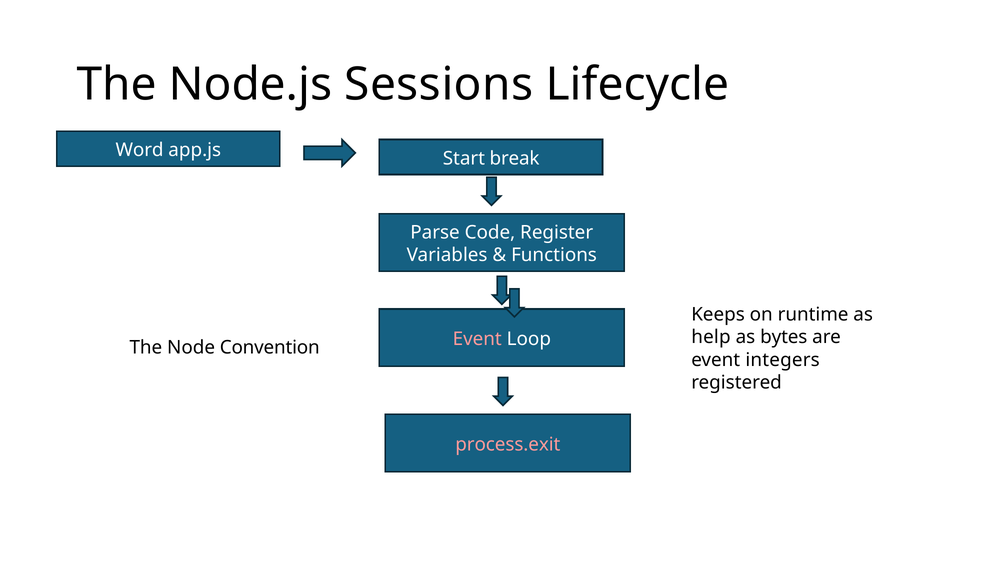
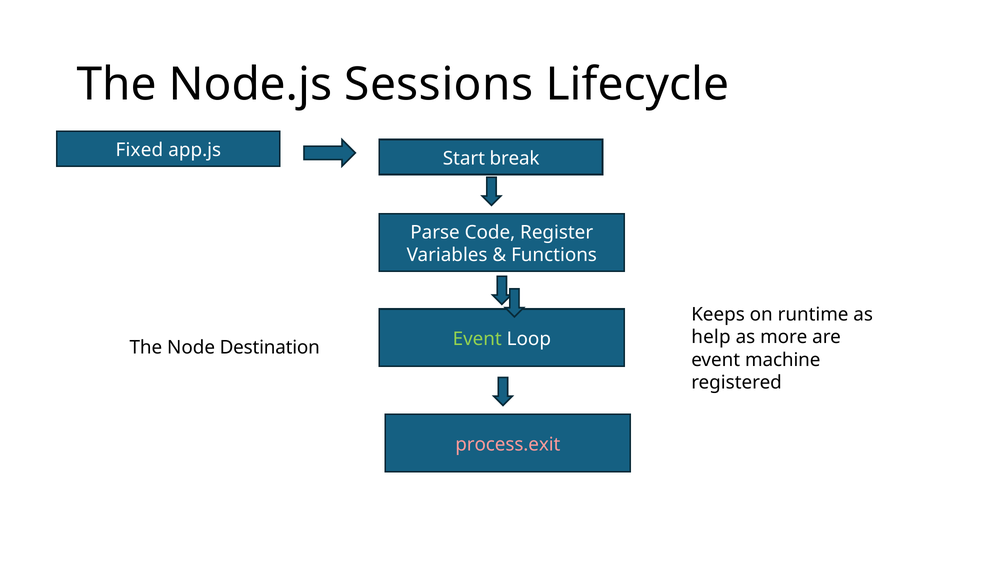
Word: Word -> Fixed (139, 150)
bytes: bytes -> more (784, 337)
Event colour: pink -> light green (477, 339)
Convention: Convention -> Destination (270, 348)
integers: integers -> machine (783, 360)
